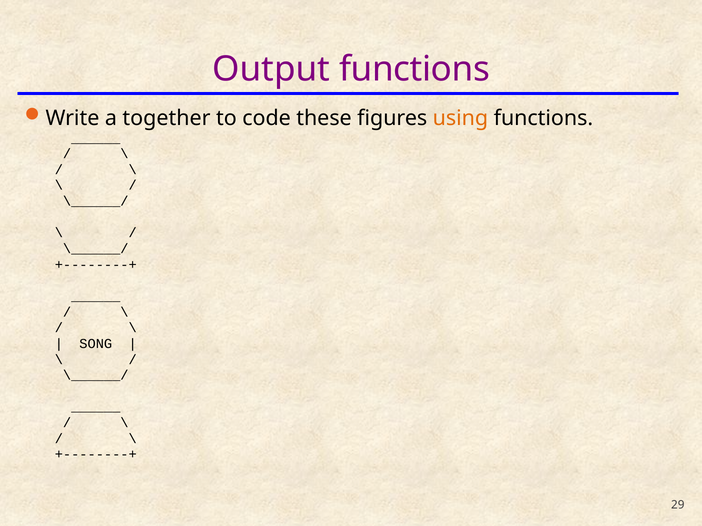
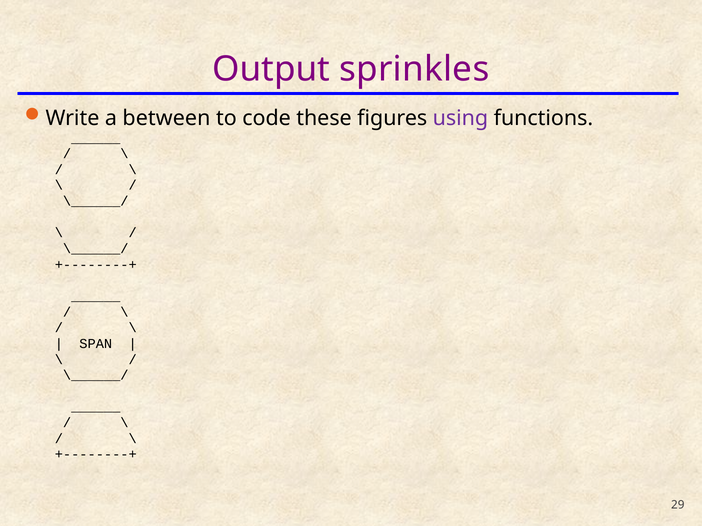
Output functions: functions -> sprinkles (414, 69)
together: together -> between (166, 118)
using colour: orange -> purple (460, 118)
SONG: SONG -> SPAN (96, 344)
